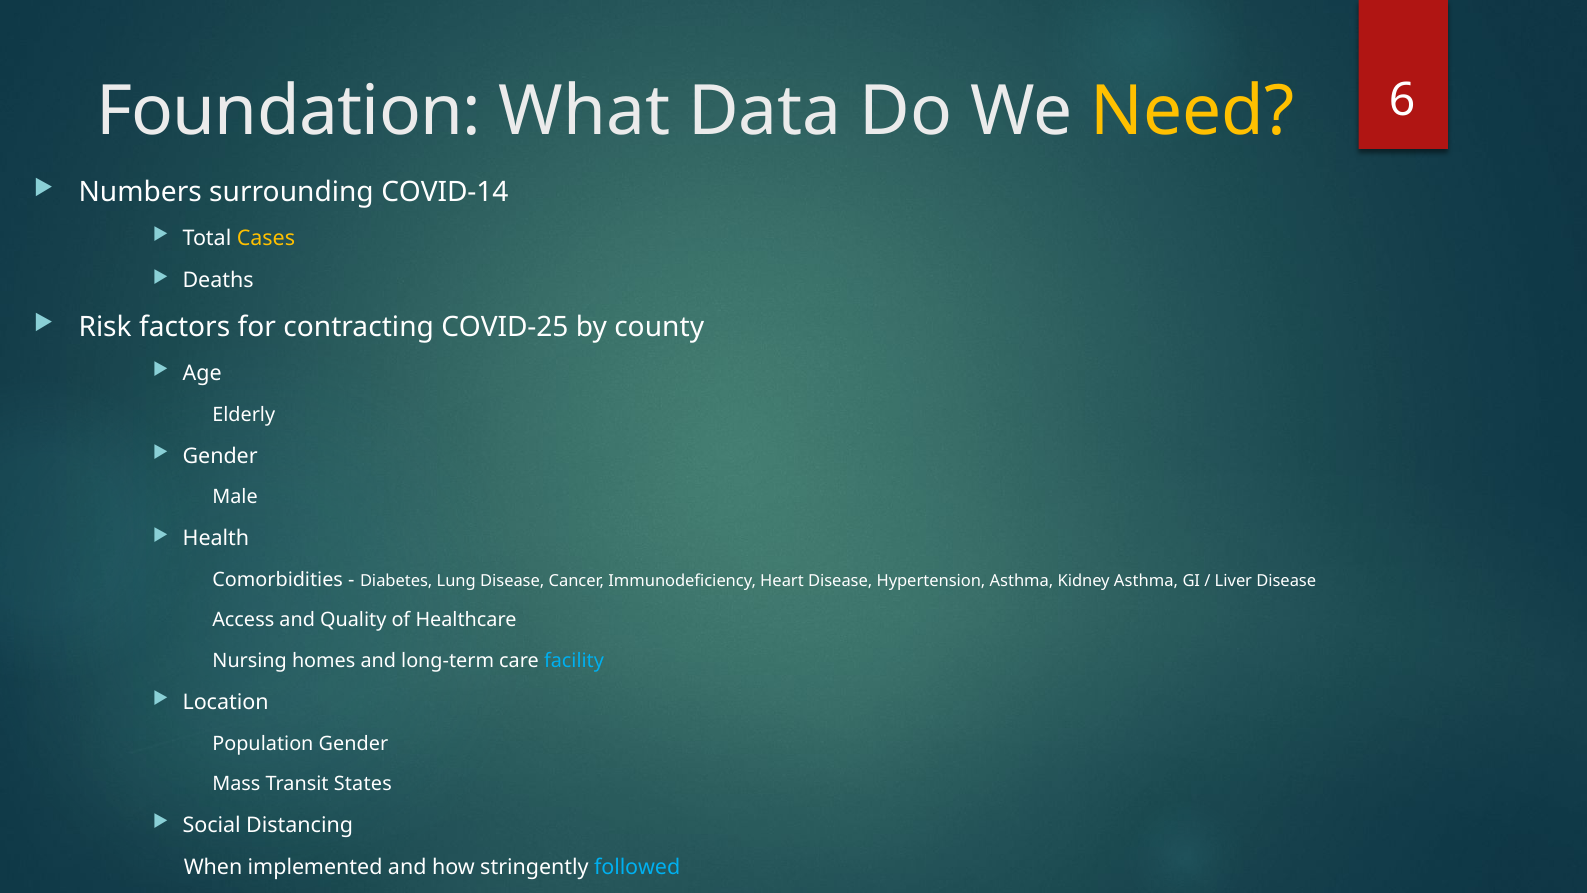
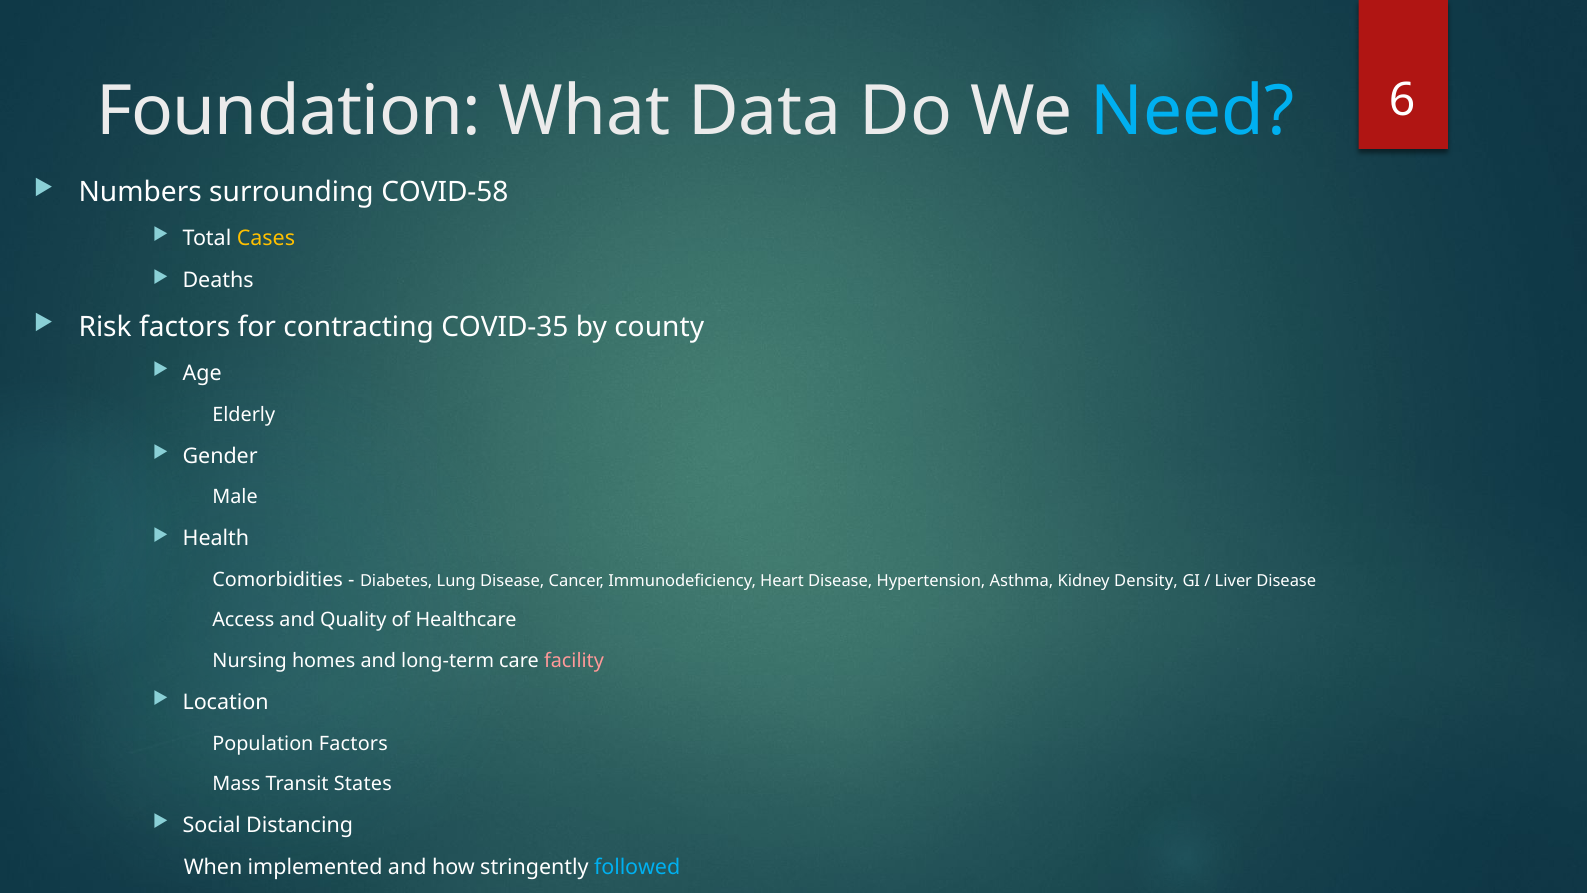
Need colour: yellow -> light blue (1193, 111)
COVID-14: COVID-14 -> COVID-58 (445, 192)
COVID-25: COVID-25 -> COVID-35 (505, 327)
Kidney Asthma: Asthma -> Density (1146, 581)
facility colour: light blue -> pink (574, 661)
Population Gender: Gender -> Factors (353, 743)
